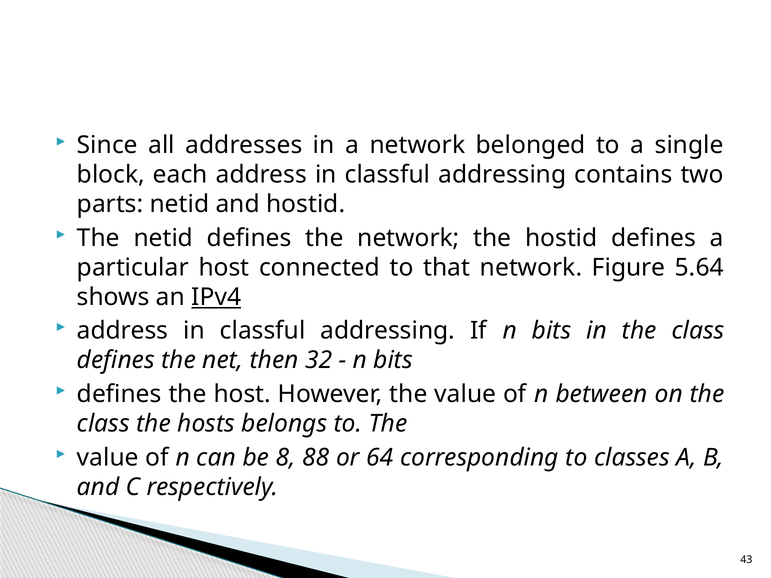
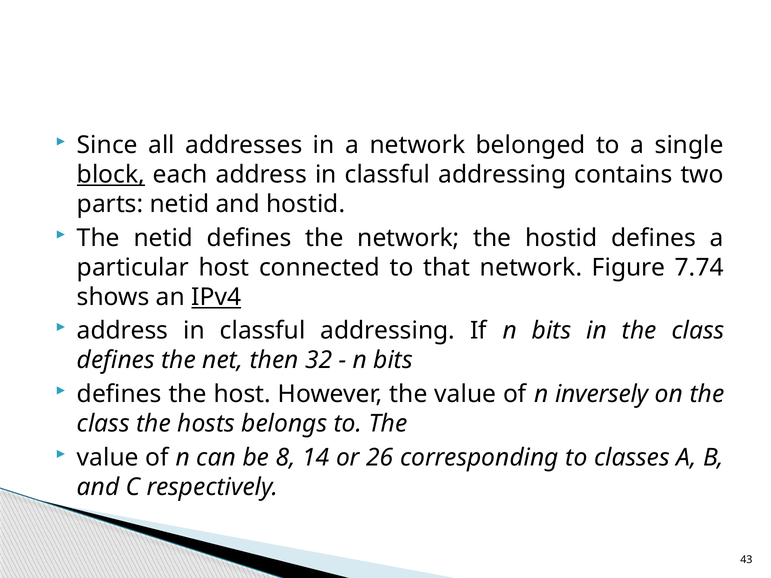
block underline: none -> present (111, 175)
5.64: 5.64 -> 7.74 (699, 268)
between: between -> inversely (602, 394)
88: 88 -> 14 (316, 458)
64: 64 -> 26 (380, 458)
